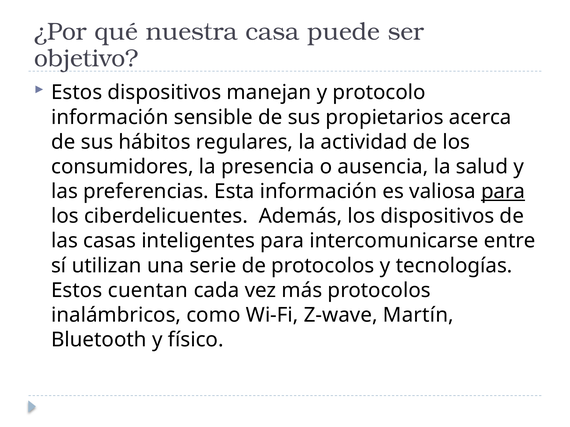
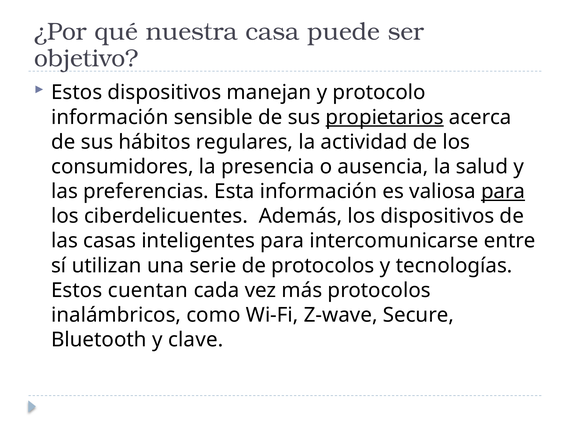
propietarios underline: none -> present (385, 117)
Martín: Martín -> Secure (418, 315)
físico: físico -> clave (196, 340)
